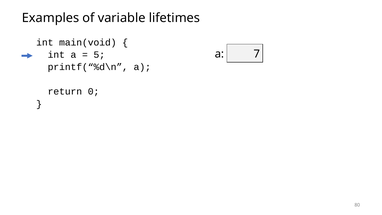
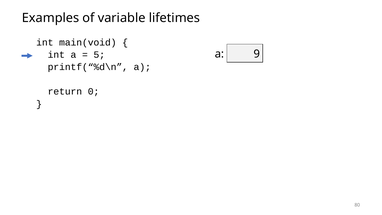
7: 7 -> 9 (257, 54)
